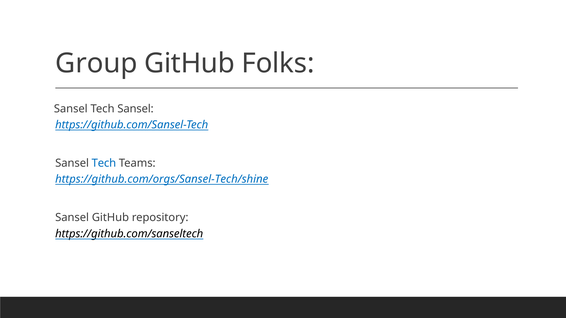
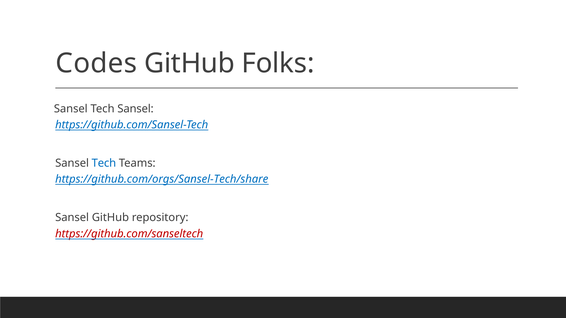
Group: Group -> Codes (96, 63)
https://github.com/orgs/Sansel-Tech/shine: https://github.com/orgs/Sansel-Tech/shine -> https://github.com/orgs/Sansel-Tech/share (162, 180)
https://github.com/sanseltech colour: black -> red (129, 234)
